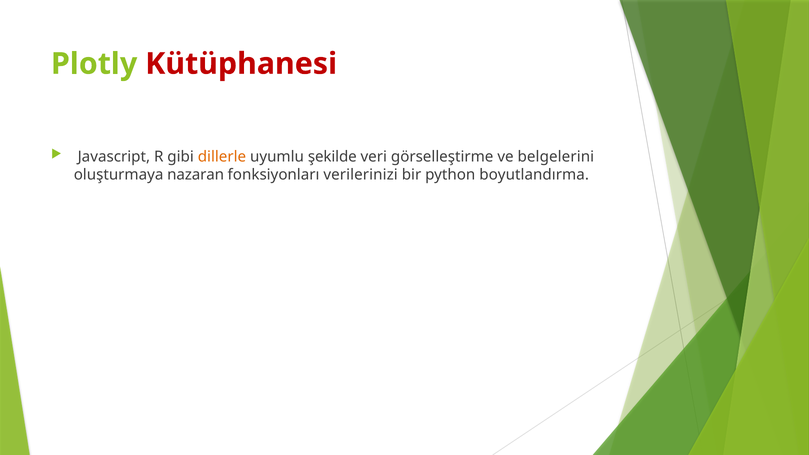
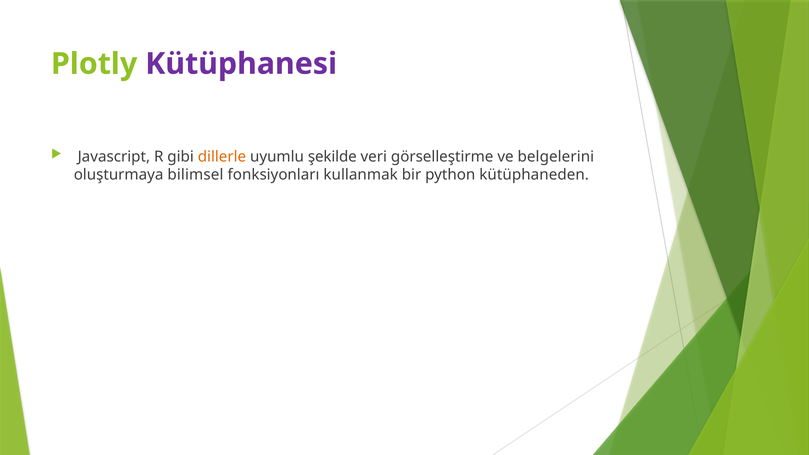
Kütüphanesi colour: red -> purple (241, 64)
nazaran: nazaran -> bilimsel (195, 175)
verilerinizi: verilerinizi -> kullanmak (361, 175)
boyutlandırma: boyutlandırma -> kütüphaneden (534, 175)
